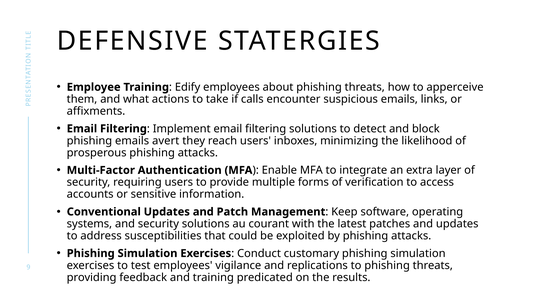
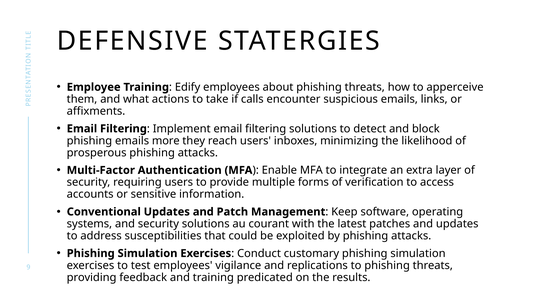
avert: avert -> more (166, 141)
